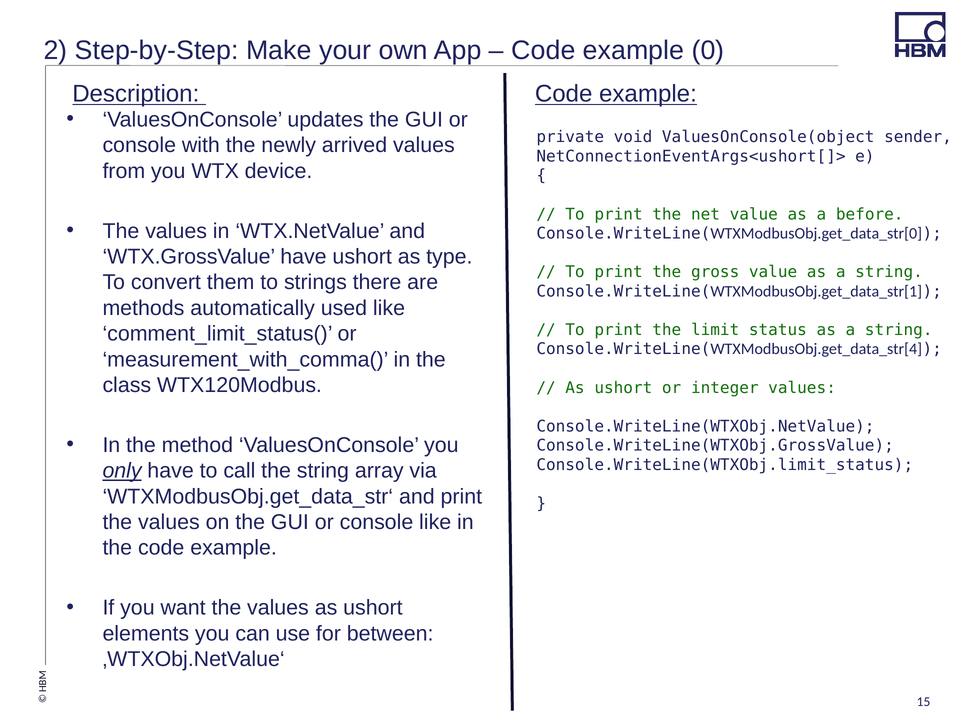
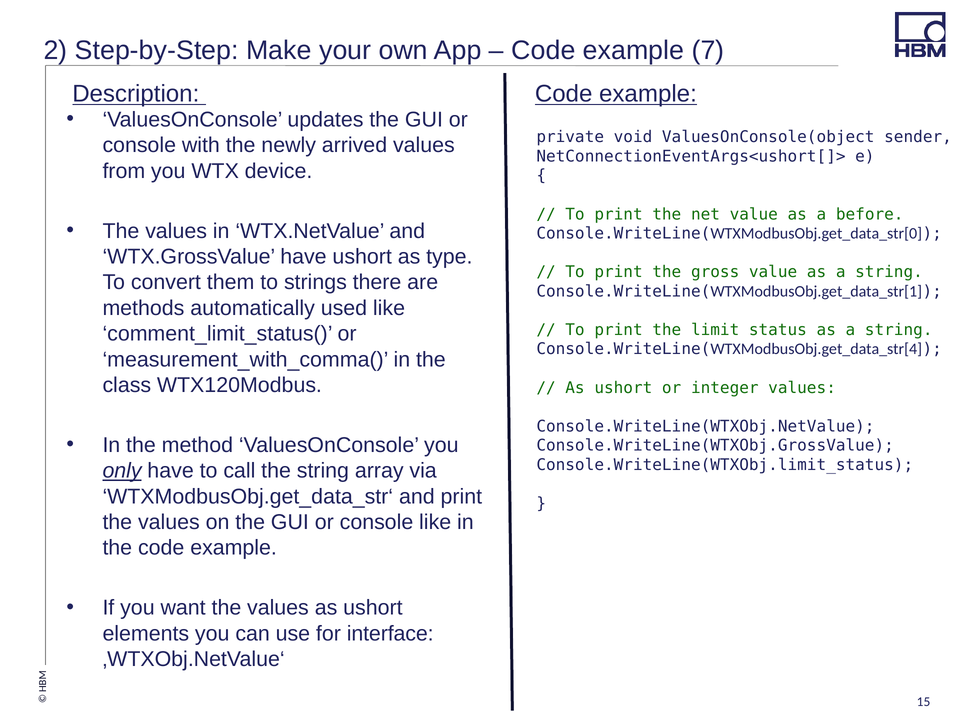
0: 0 -> 7 (708, 50)
between: between -> interface (390, 634)
